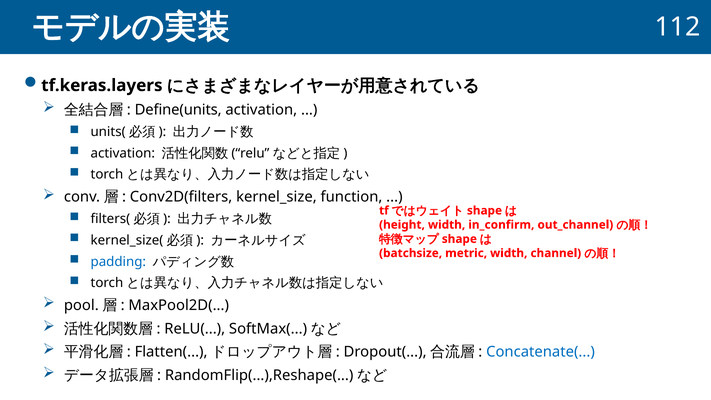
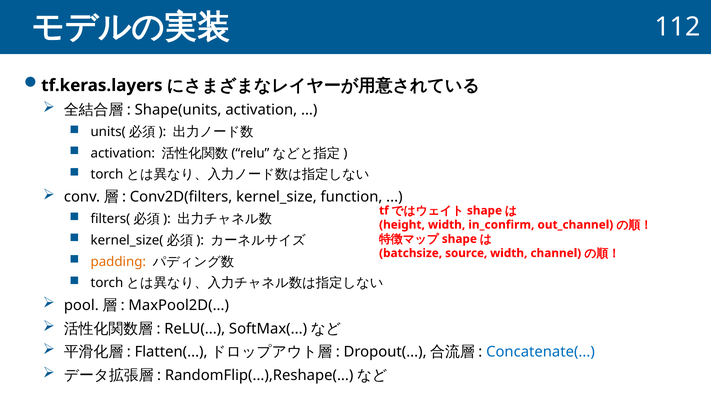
Define(units: Define(units -> Shape(units (178, 110)
metric: metric -> source (466, 253)
padding colour: blue -> orange (118, 262)
